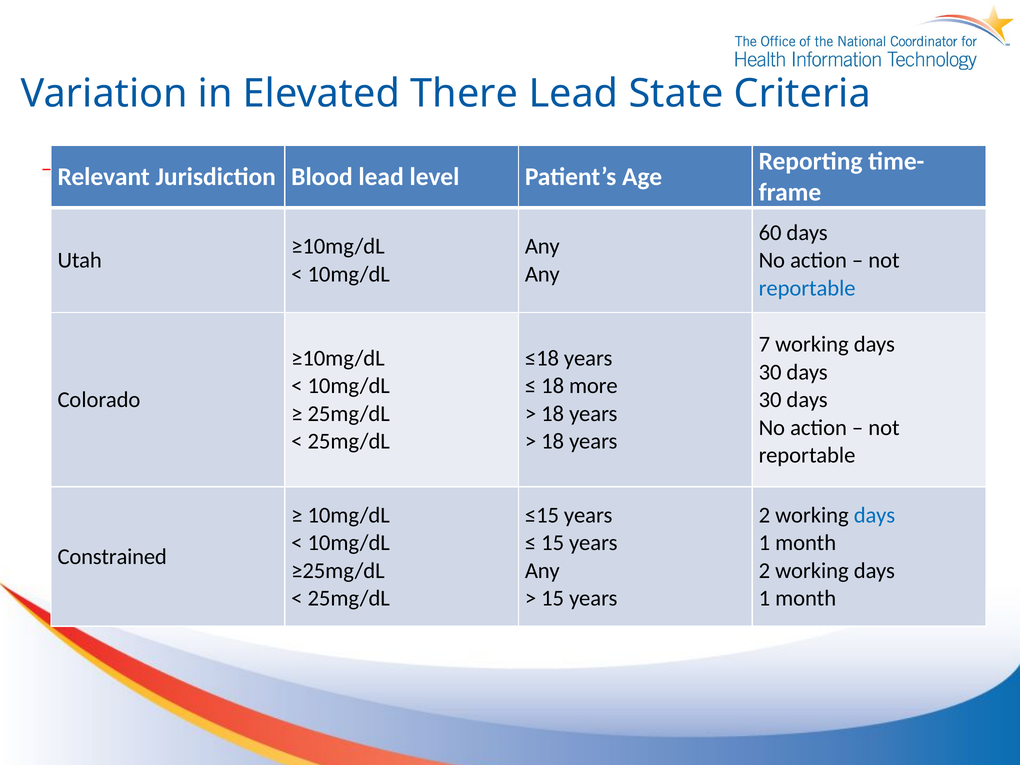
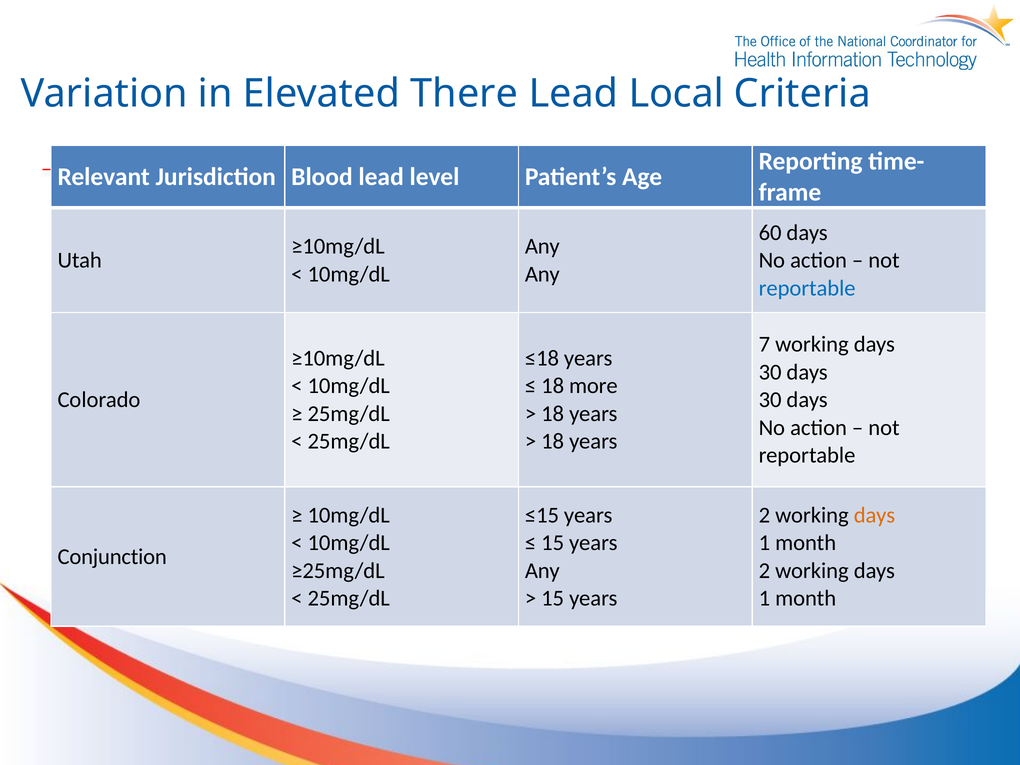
State: State -> Local (676, 94)
days colour: blue -> orange (875, 515)
Constrained: Constrained -> Conjunction (112, 557)
